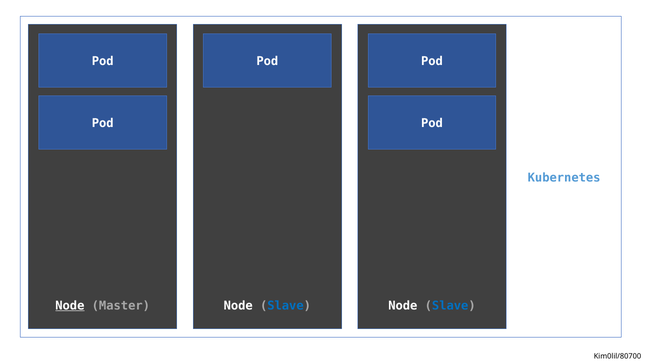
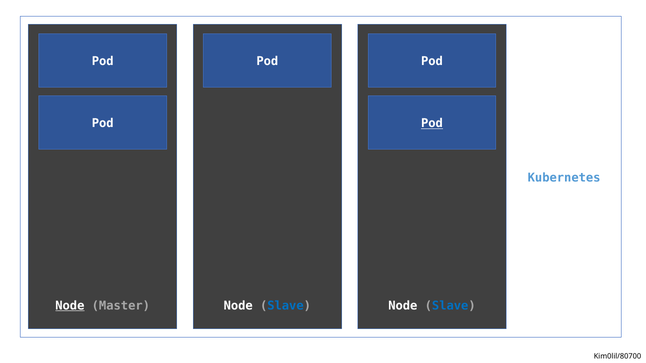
Pod underline: none -> present (432, 124)
